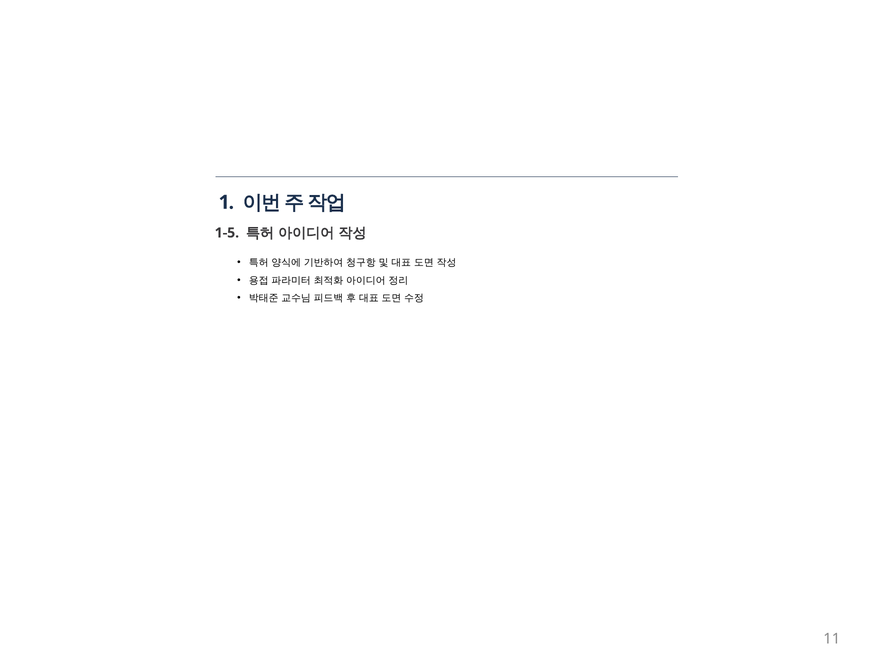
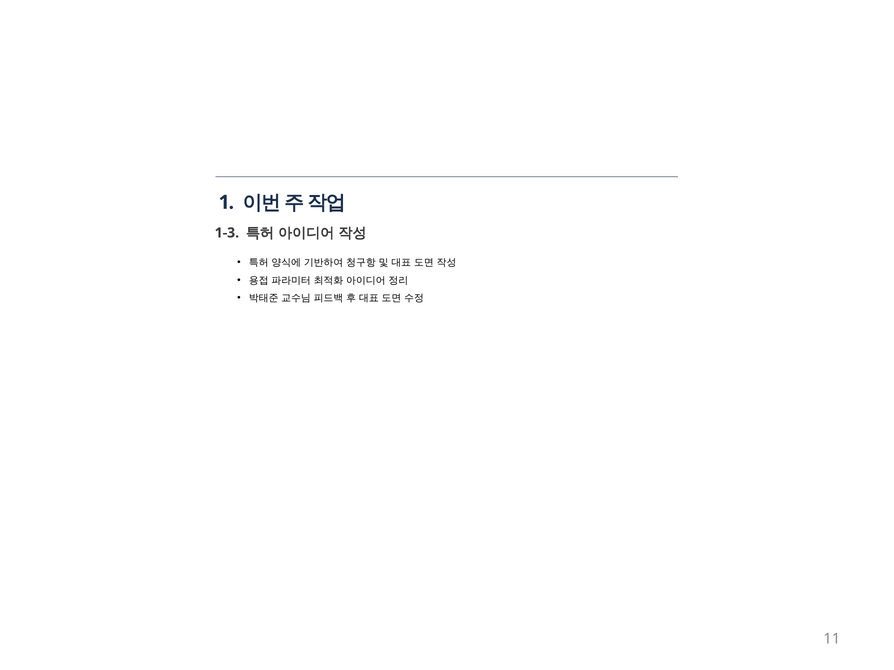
1-5: 1-5 -> 1-3 (227, 233)
